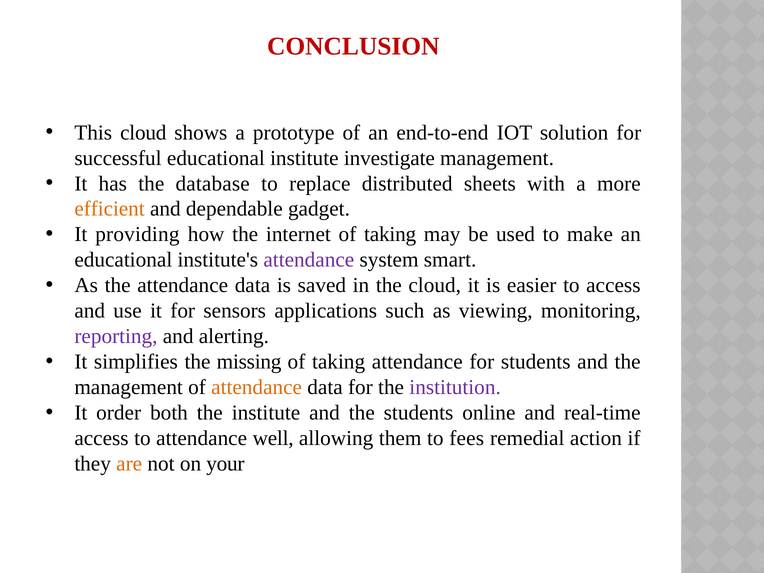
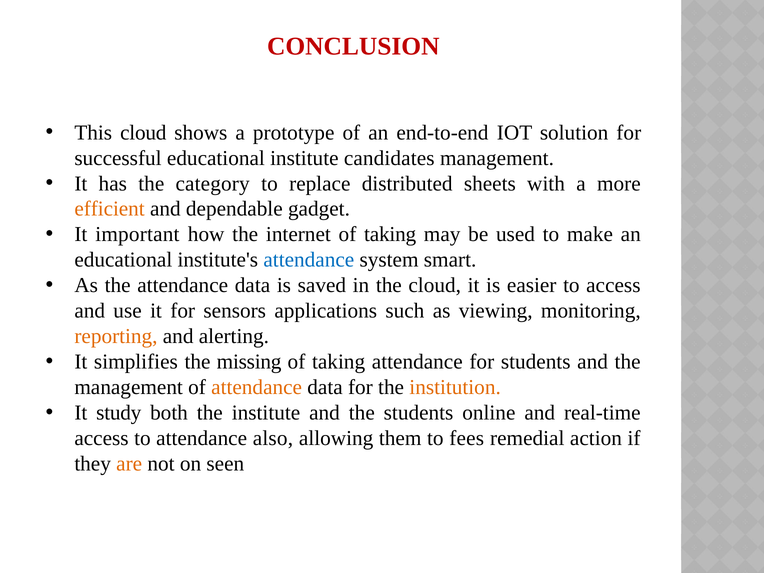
investigate: investigate -> candidates (389, 158)
database: database -> category (213, 184)
providing: providing -> important (137, 234)
attendance colour: purple -> blue (309, 260)
reporting colour: purple -> orange (116, 336)
institution colour: purple -> orange (455, 387)
order: order -> study (119, 413)
well: well -> also (273, 438)
your: your -> seen (225, 464)
